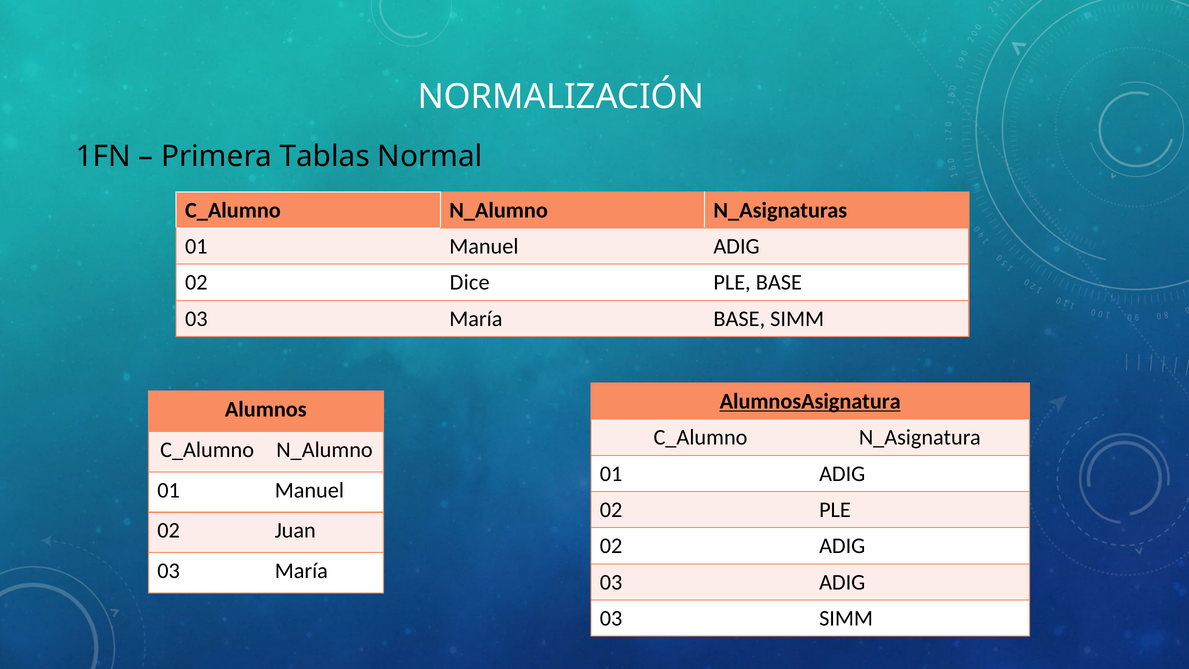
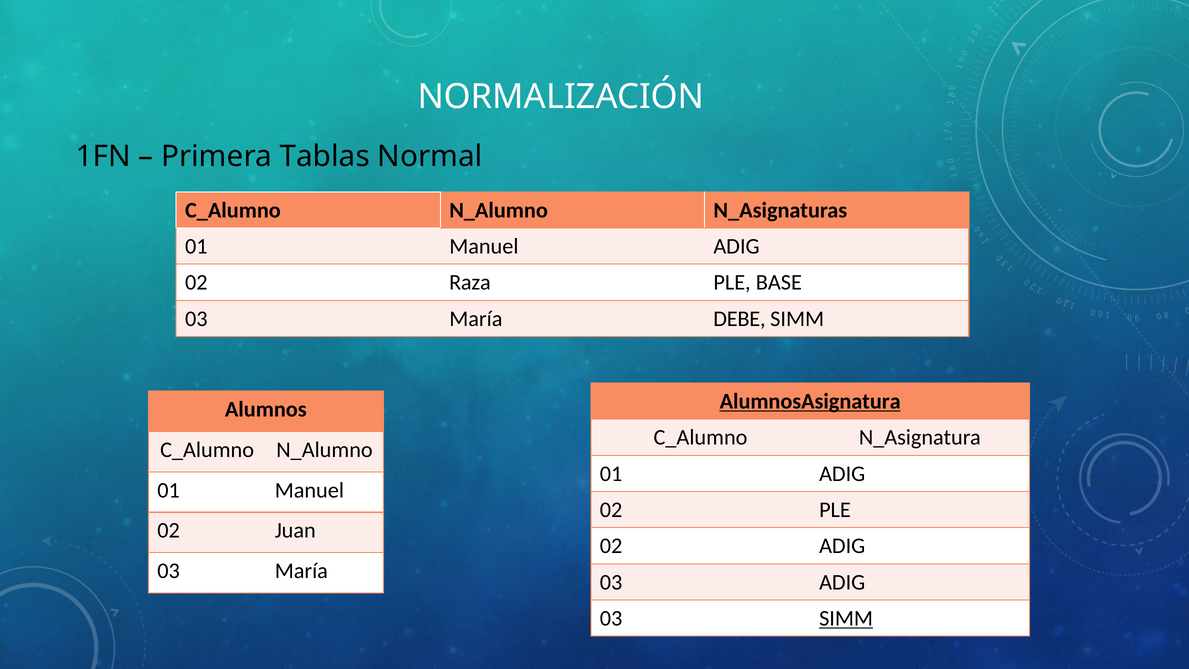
Dice: Dice -> Raza (470, 282)
María BASE: BASE -> DEBE (739, 319)
SIMM underline: none -> present (846, 618)
